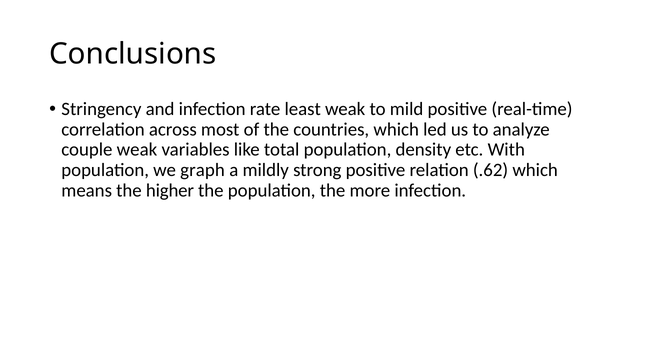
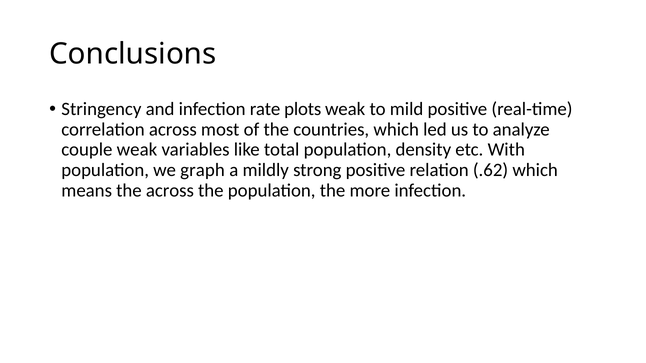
least: least -> plots (303, 109)
the higher: higher -> across (170, 191)
